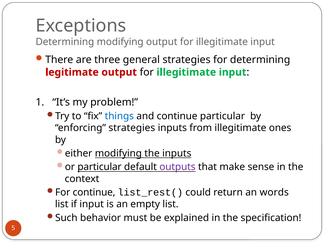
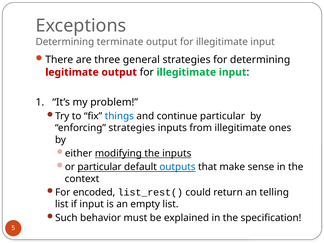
Determining modifying: modifying -> terminate (120, 42)
outputs colour: purple -> blue (177, 167)
For continue: continue -> encoded (94, 192)
words: words -> telling (274, 192)
